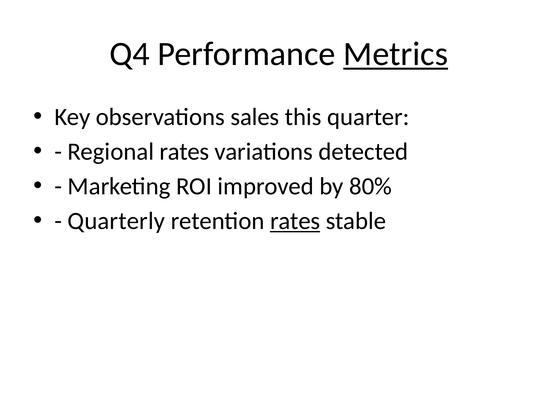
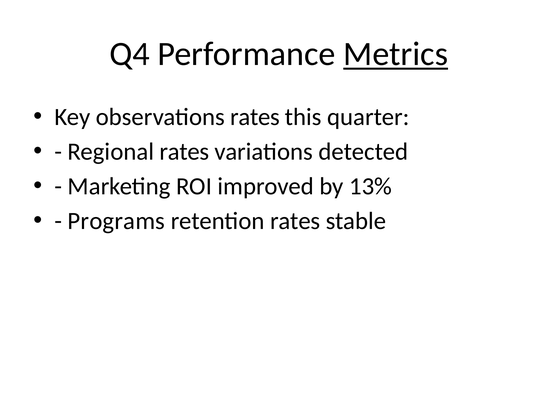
observations sales: sales -> rates (255, 117)
80%: 80% -> 13% (371, 187)
Quarterly: Quarterly -> Programs (116, 221)
rates underline: present -> none (295, 221)
